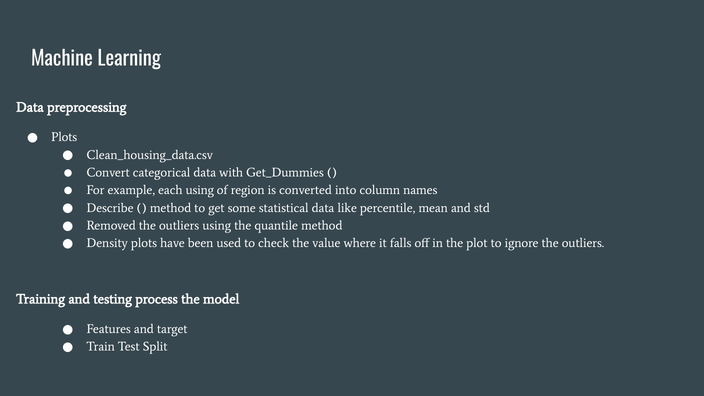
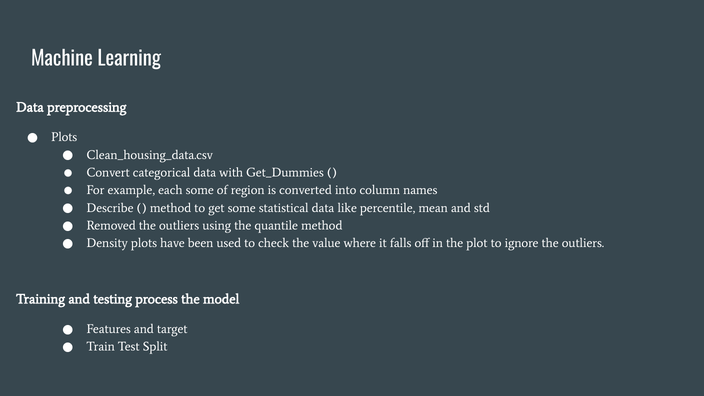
each using: using -> some (200, 190)
